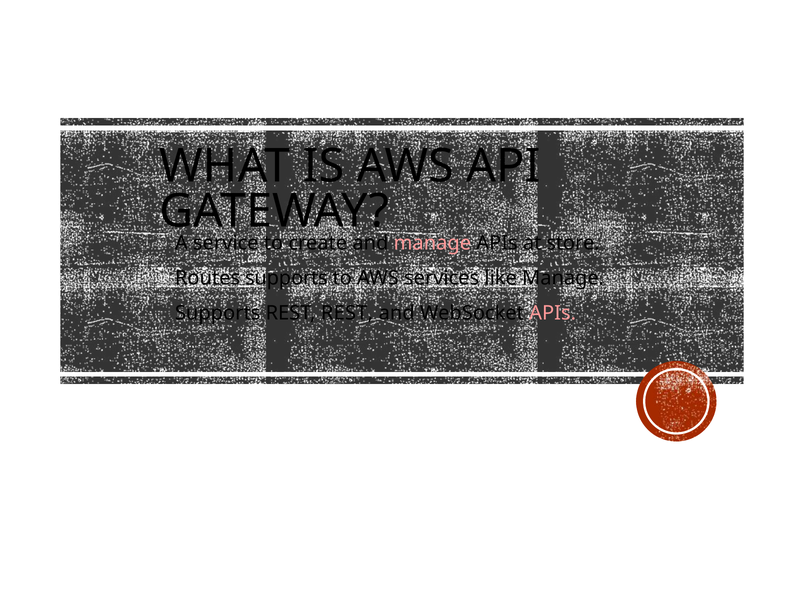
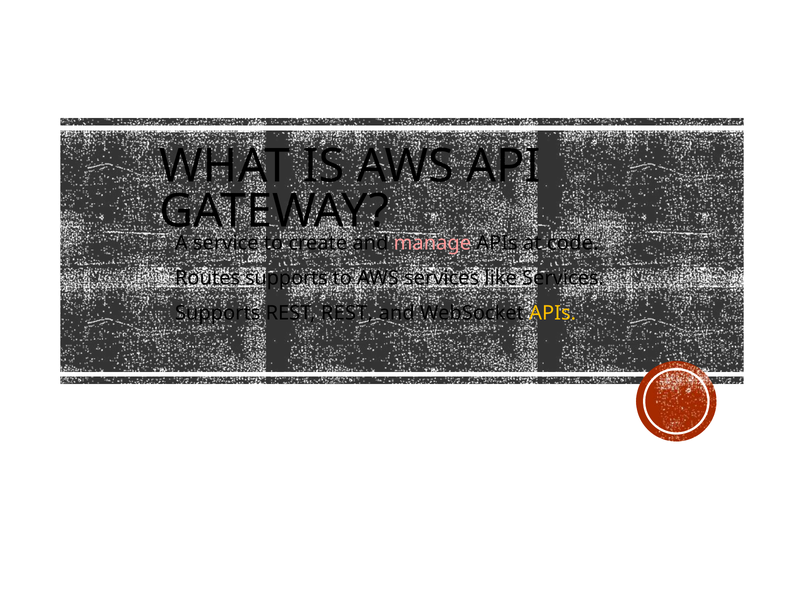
store: store -> code (573, 243)
like Manage: Manage -> Services (563, 278)
APIs colour: pink -> yellow (553, 313)
